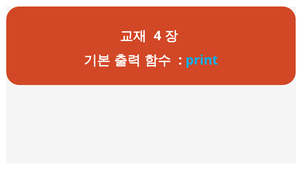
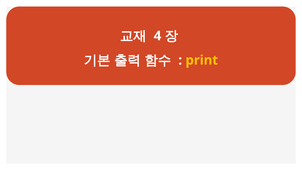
print colour: light blue -> yellow (202, 60)
